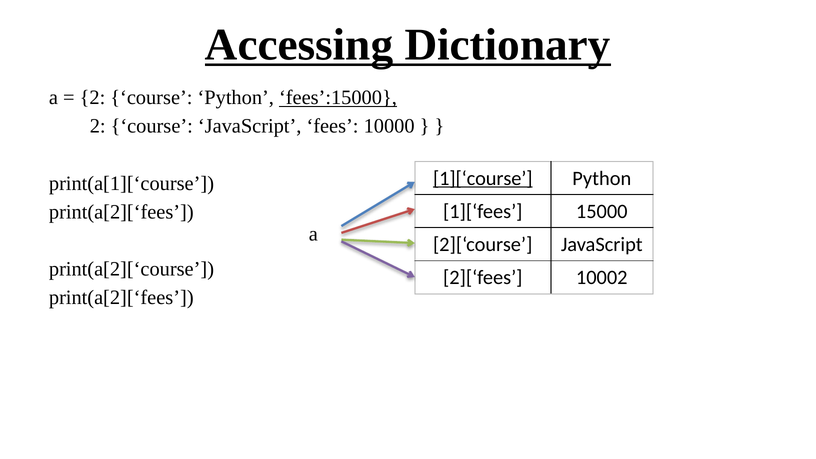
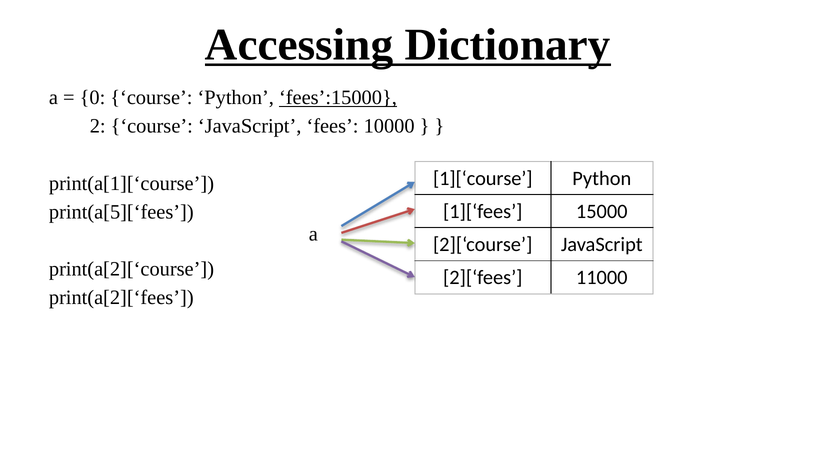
2: 2 -> 0 (92, 98)
1][‘course underline: present -> none (483, 178)
print(a[2][‘fees: print(a[2][‘fees -> print(a[5][‘fees (121, 212)
10002: 10002 -> 11000 (602, 278)
